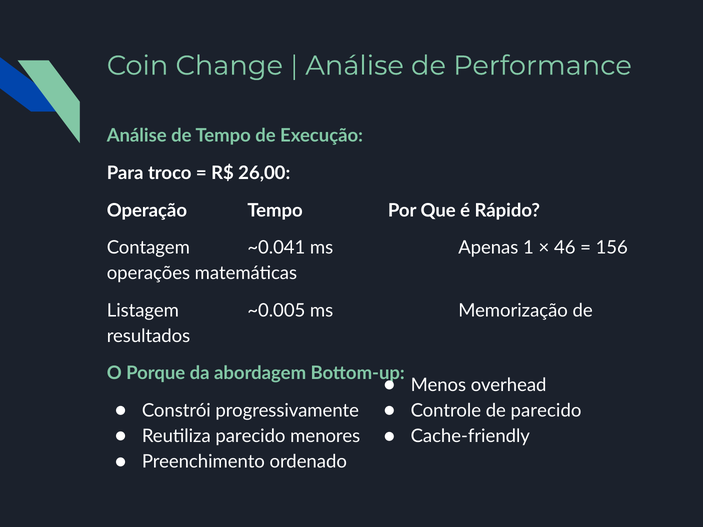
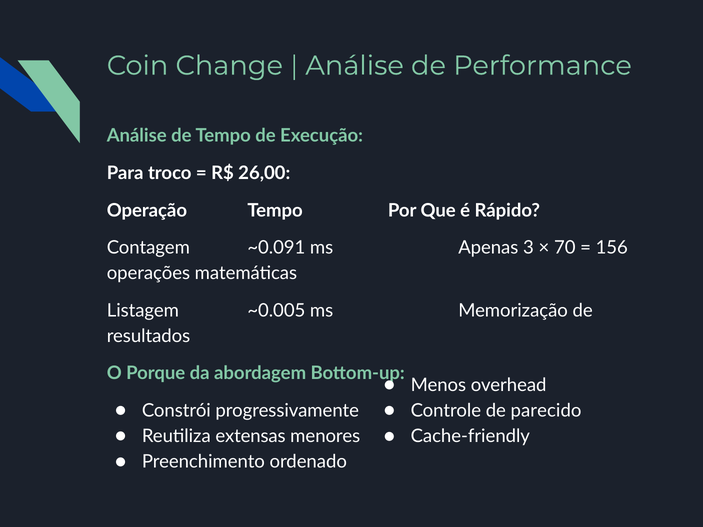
~0.041: ~0.041 -> ~0.091 (276, 248)
1: 1 -> 3 (528, 248)
46: 46 -> 70 (565, 248)
Reutiliza parecido: parecido -> extensas (251, 436)
